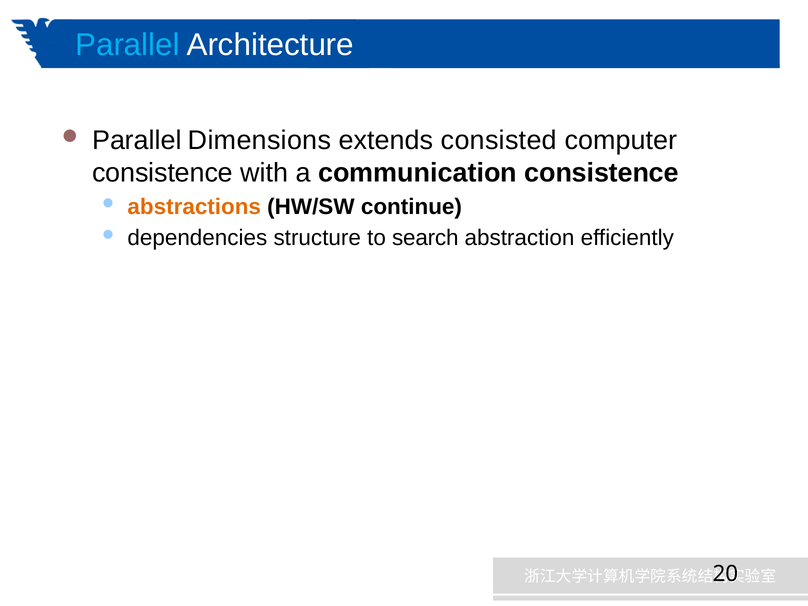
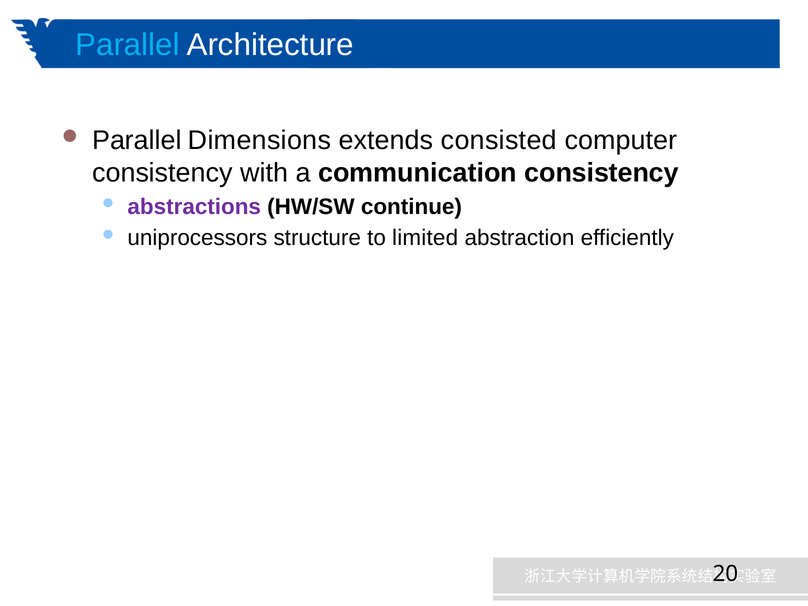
consistence: consistence -> consistency (162, 173)
communication consistence: consistence -> consistency (602, 173)
abstractions colour: orange -> purple (194, 207)
dependencies: dependencies -> uniprocessors (197, 238)
search: search -> limited (425, 238)
